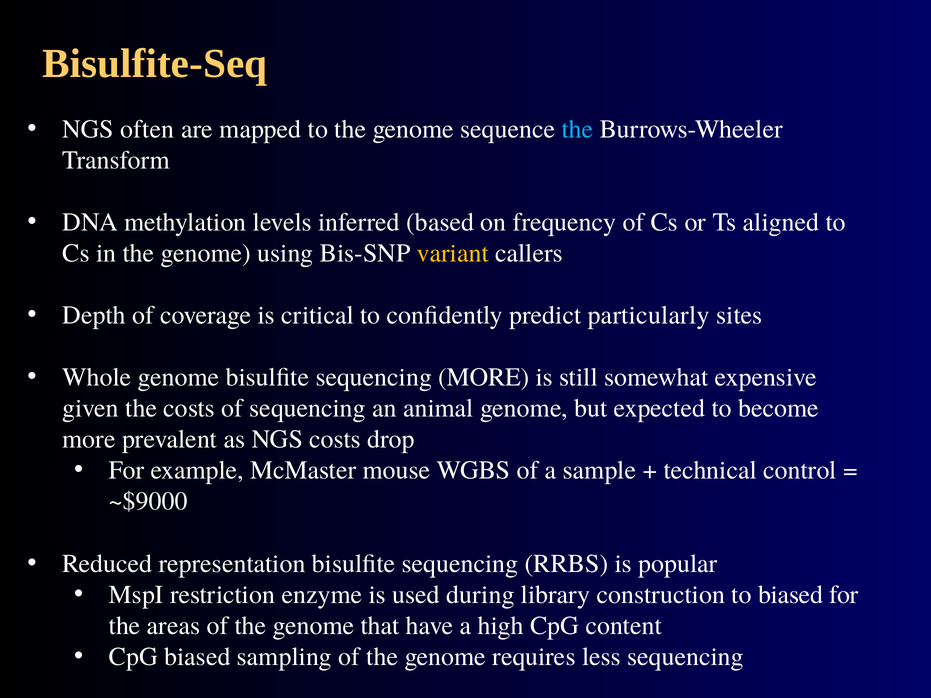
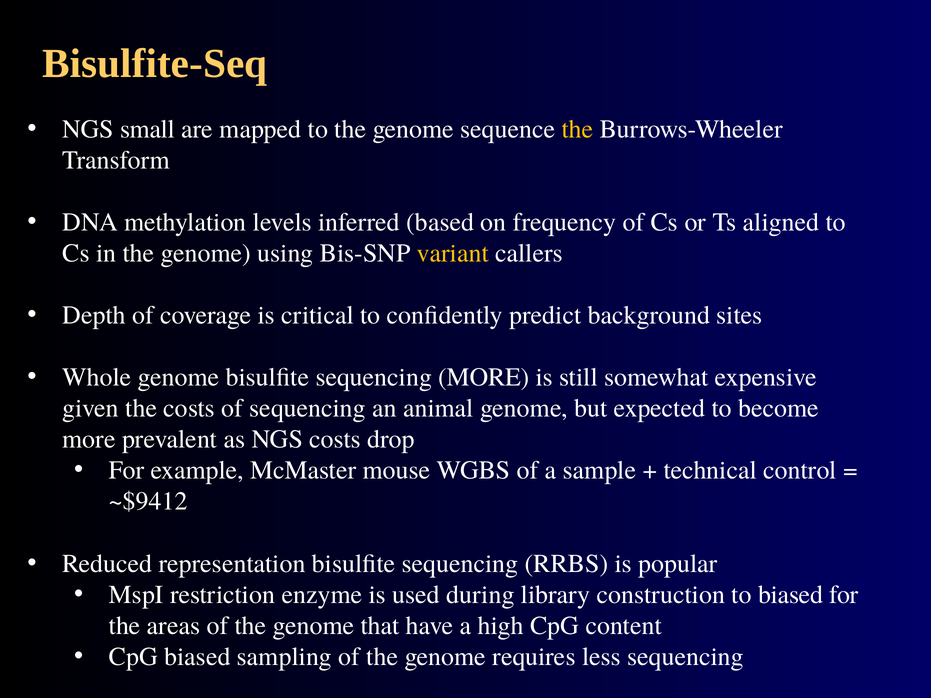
often: often -> small (148, 129)
the colour: light blue -> yellow (577, 129)
particularly: particularly -> background (649, 315)
~$9000: ~$9000 -> ~$9412 (148, 502)
